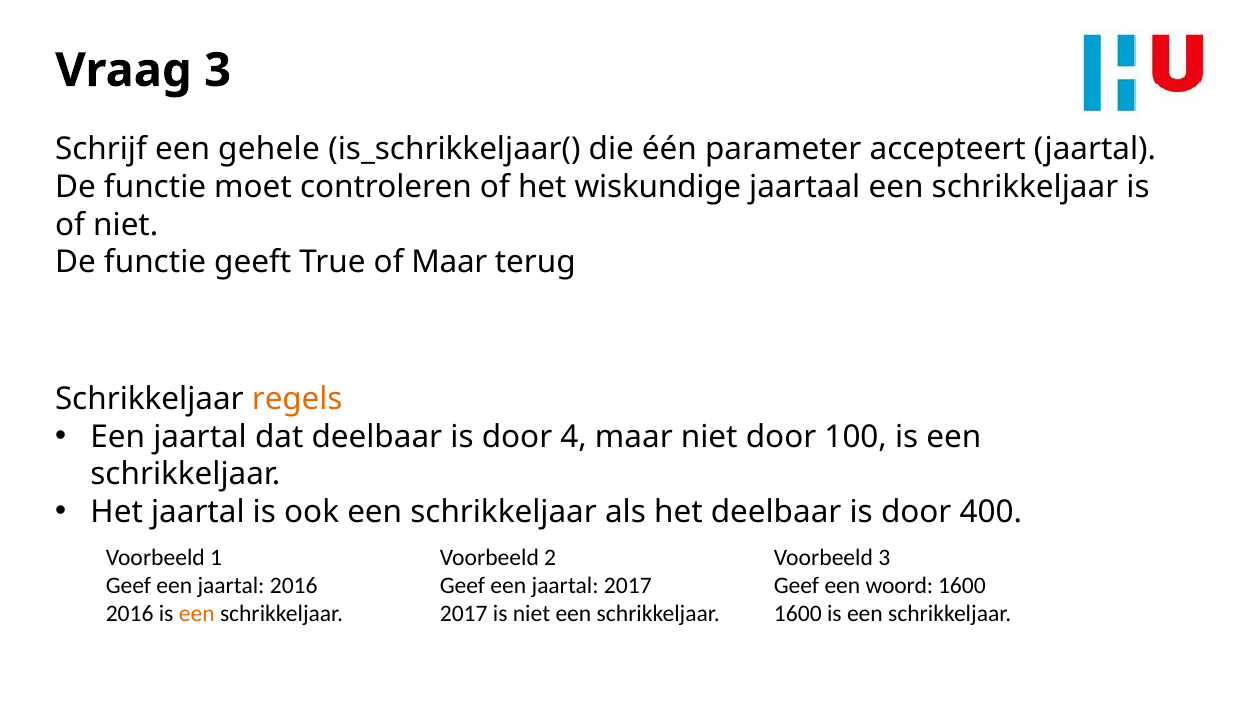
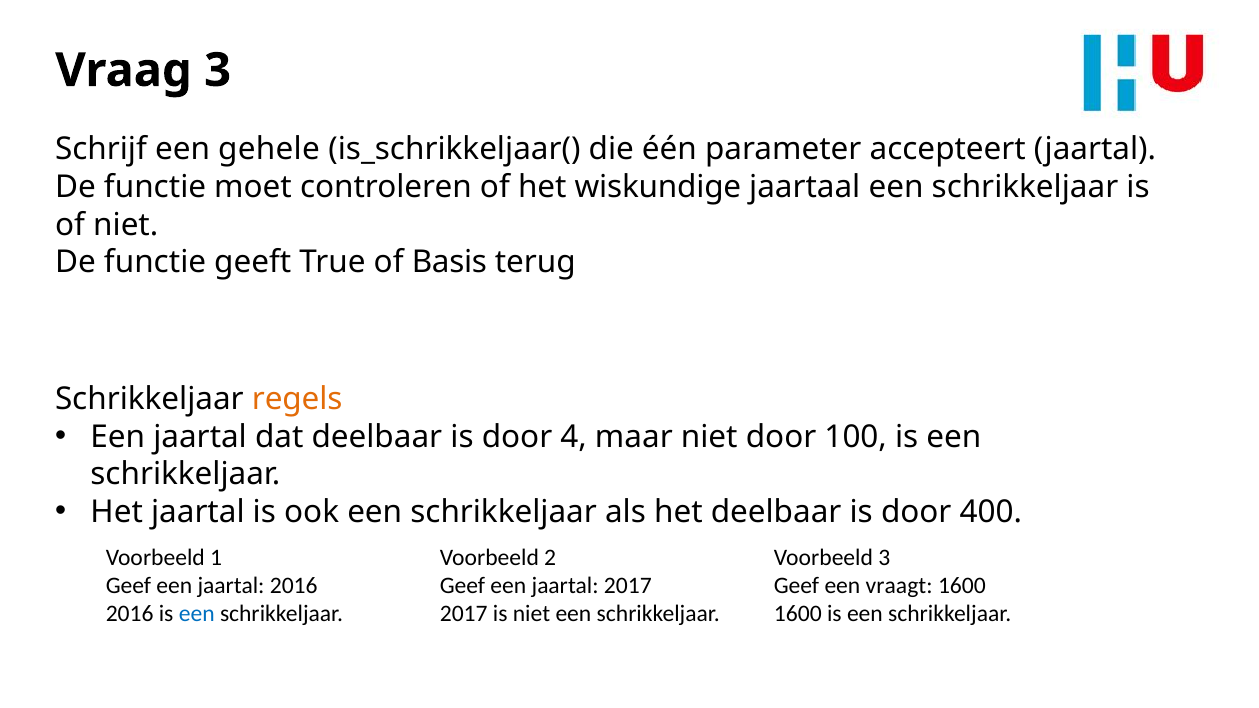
of Maar: Maar -> Basis (449, 263)
woord: woord -> vraagt (899, 586)
een colour: orange -> blue (197, 614)
